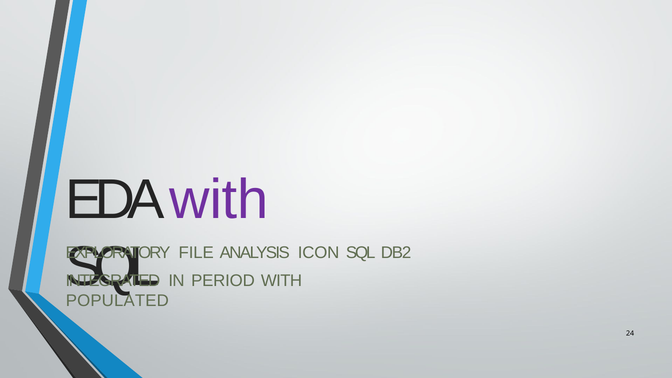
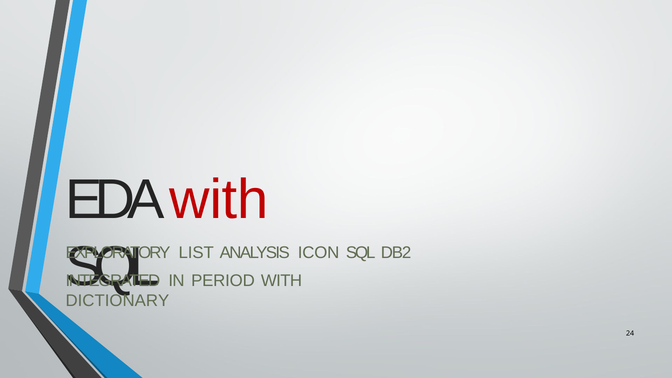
with colour: purple -> red (219, 200)
FILE: FILE -> LIST (196, 253)
POPULATED: POPULATED -> DICTIONARY (117, 301)
